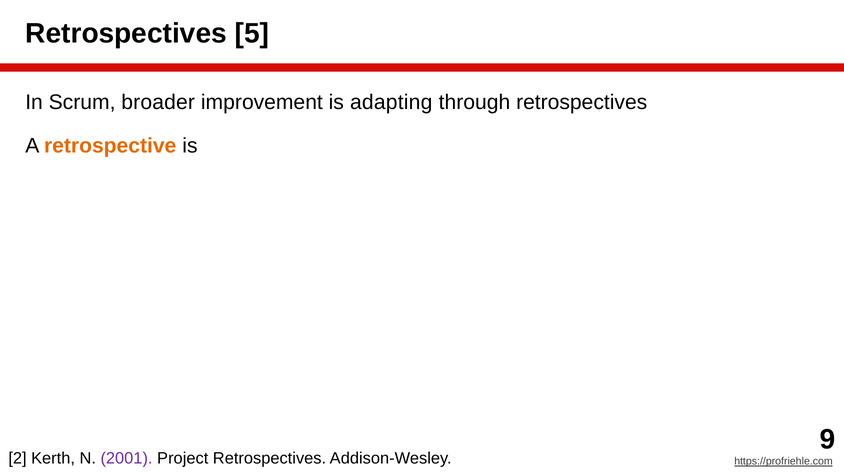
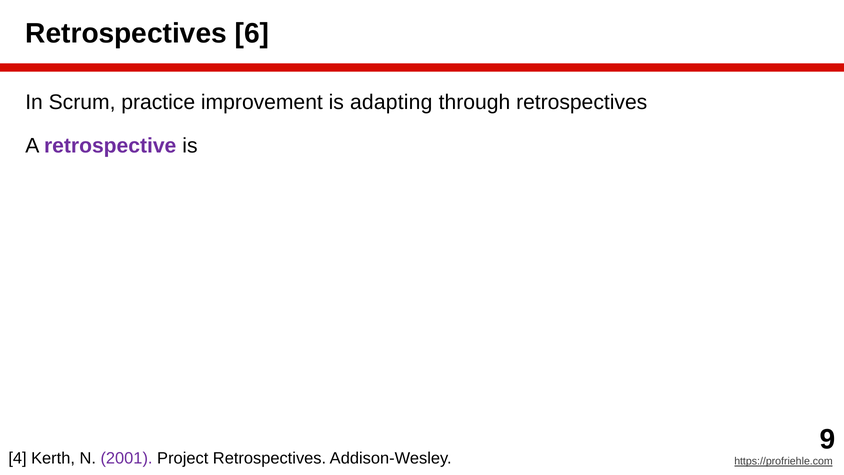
5: 5 -> 6 (252, 34)
broader: broader -> practice (158, 102)
retrospective colour: orange -> purple (110, 145)
2: 2 -> 4 (18, 458)
